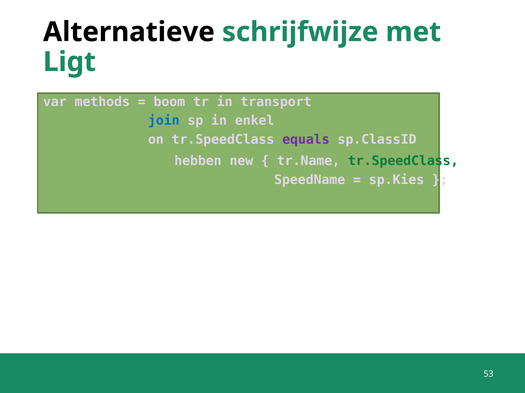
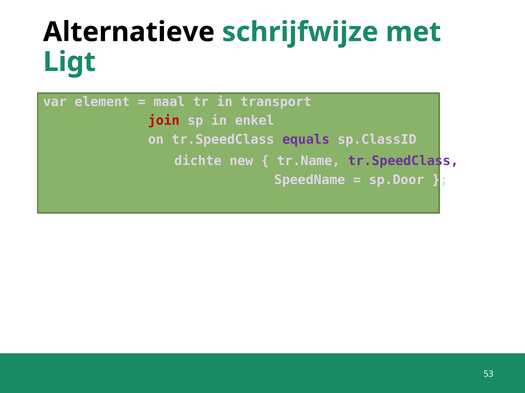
methods: methods -> element (102, 102)
boom: boom -> maal (169, 102)
join colour: blue -> red (164, 121)
hebben: hebben -> dichte (198, 161)
tr.SpeedClass colour: green -> purple (403, 161)
sp.Kies: sp.Kies -> sp.Door (397, 180)
